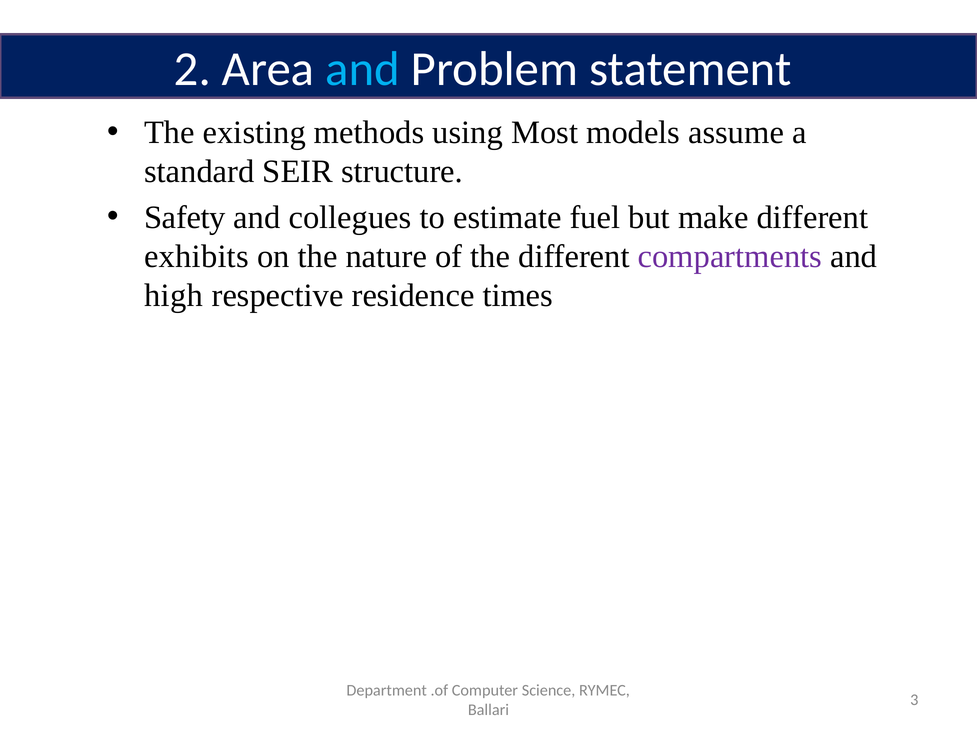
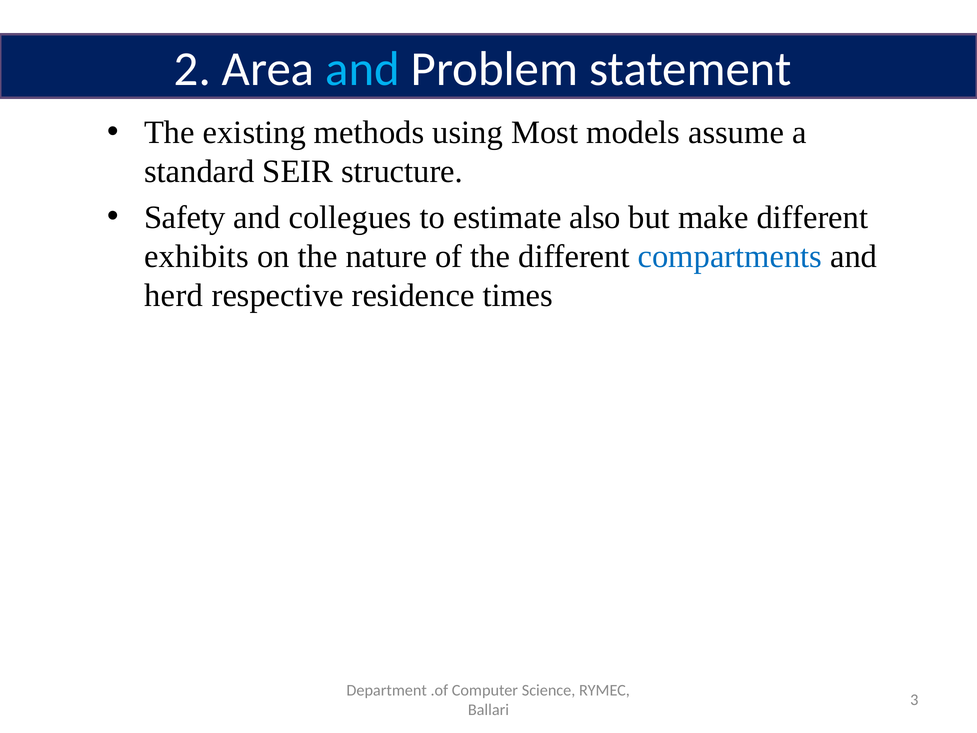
fuel: fuel -> also (595, 217)
compartments colour: purple -> blue (730, 256)
high: high -> herd (174, 295)
